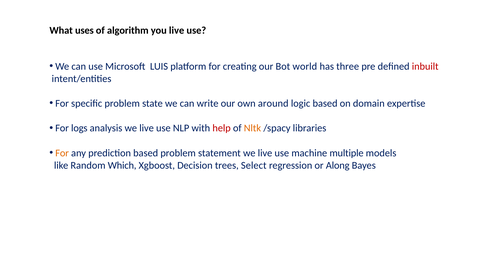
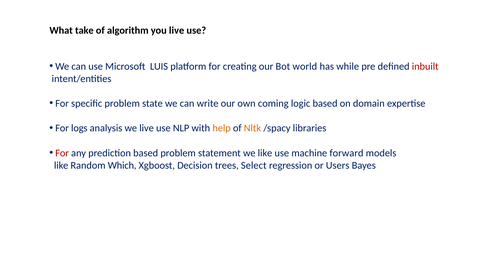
uses: uses -> take (84, 31)
three: three -> while (348, 66)
around: around -> coming (273, 103)
help colour: red -> orange (222, 128)
For colour: orange -> red (62, 153)
statement we live: live -> like (265, 153)
multiple: multiple -> forward (346, 153)
Along: Along -> Users (338, 165)
